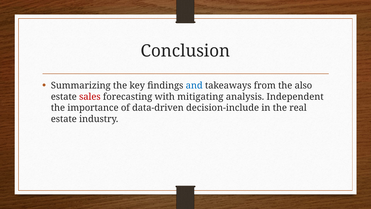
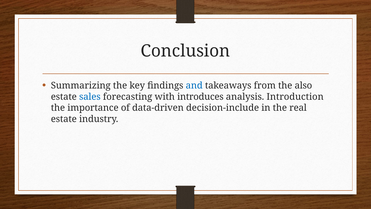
sales colour: red -> blue (90, 97)
mitigating: mitigating -> introduces (200, 97)
Independent: Independent -> Introduction (295, 97)
